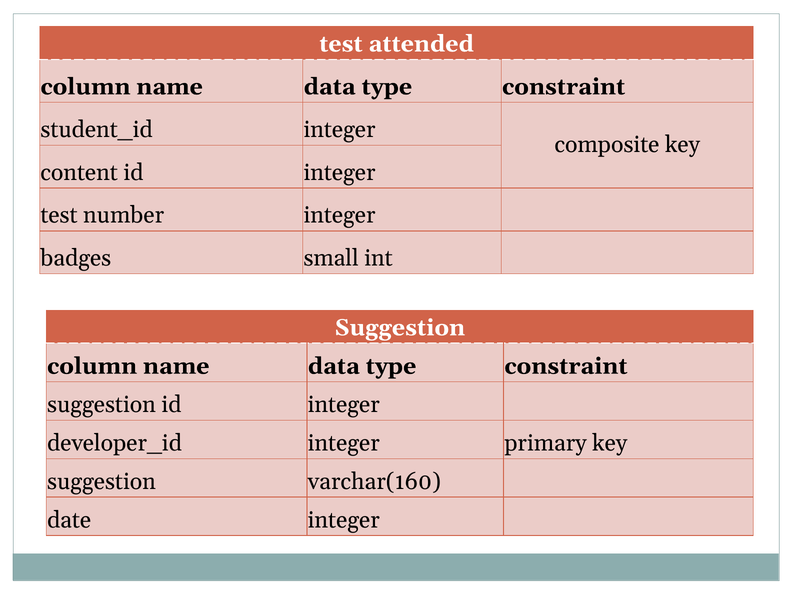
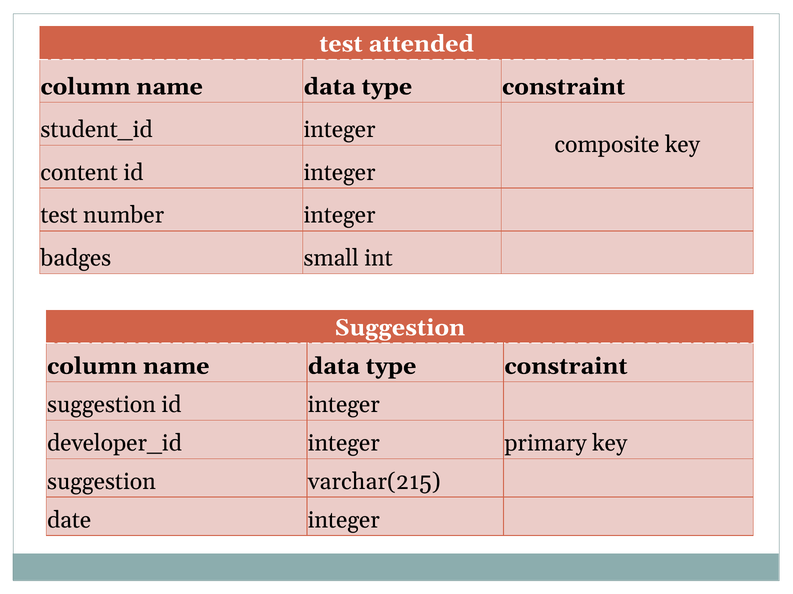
varchar(160: varchar(160 -> varchar(215 (374, 482)
